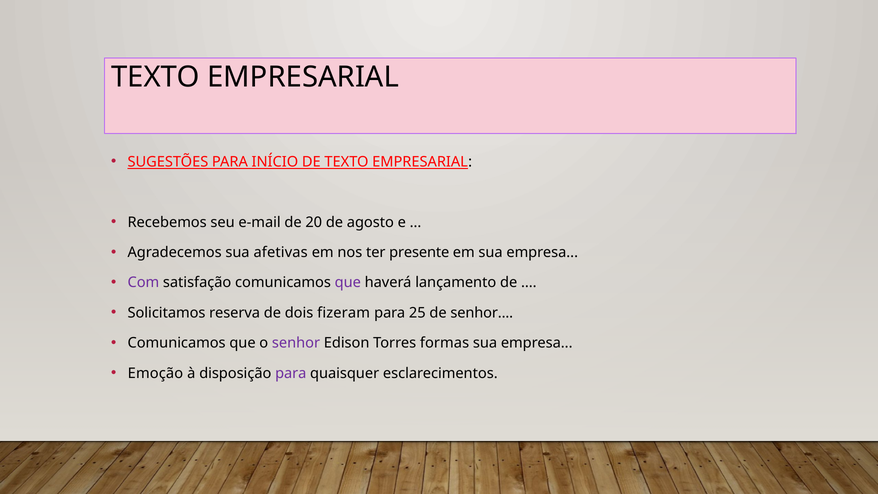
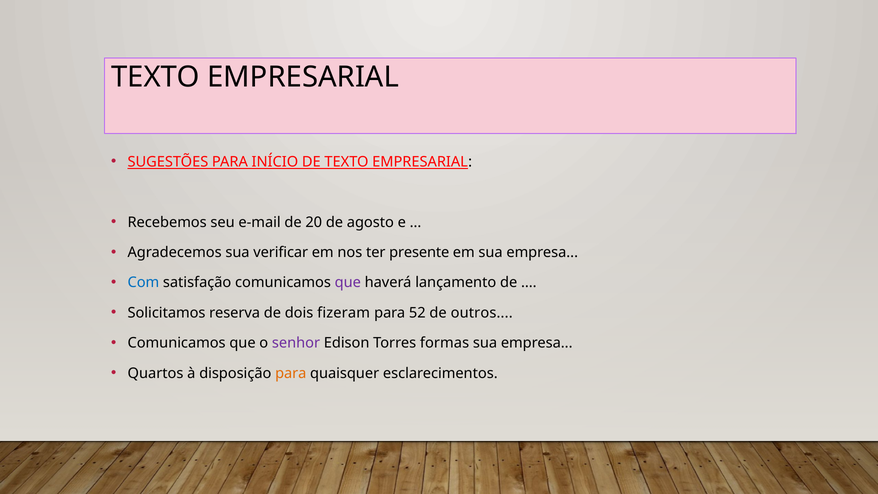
afetivas: afetivas -> verificar (281, 252)
Com colour: purple -> blue (143, 283)
25: 25 -> 52 (417, 313)
de senhor: senhor -> outros (482, 313)
Emoção: Emoção -> Quartos (156, 373)
para colour: purple -> orange (291, 373)
